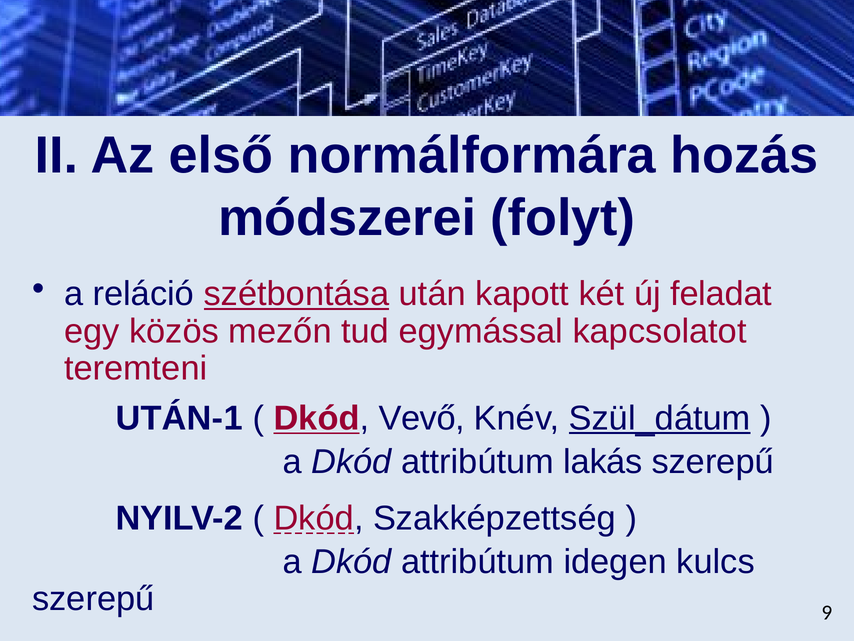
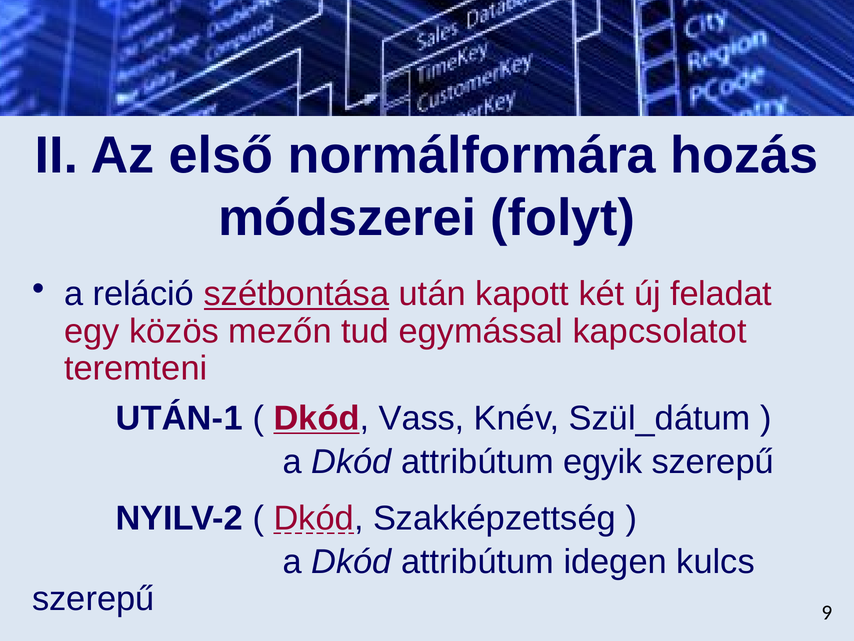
Vevő: Vevő -> Vass (422, 418)
Szül_dátum underline: present -> none (660, 418)
lakás: lakás -> egyik (603, 462)
